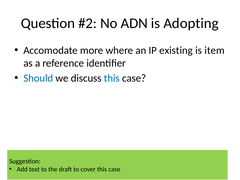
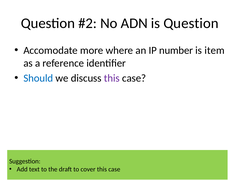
is Adopting: Adopting -> Question (191, 23)
existing: existing -> number (176, 50)
this colour: blue -> purple (112, 78)
